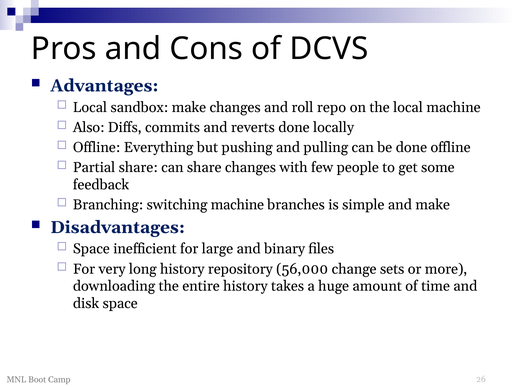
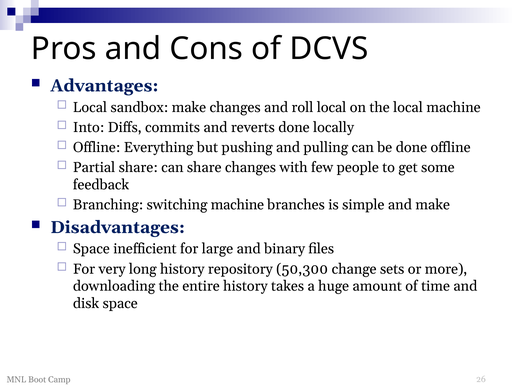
roll repo: repo -> local (332, 107)
Also: Also -> Into (89, 127)
56,000: 56,000 -> 50,300 (302, 269)
